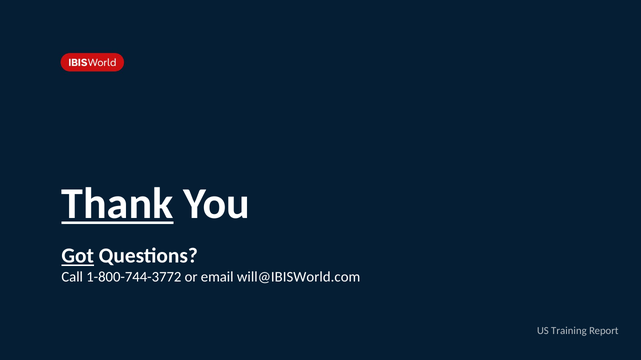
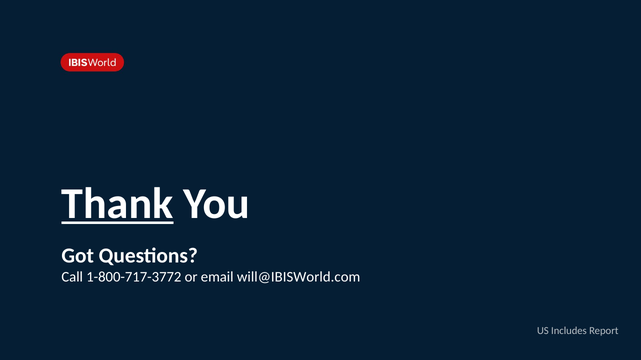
Got underline: present -> none (78, 256)
1-800-744-3772: 1-800-744-3772 -> 1-800-717-3772 (134, 278)
Training: Training -> Includes (569, 331)
